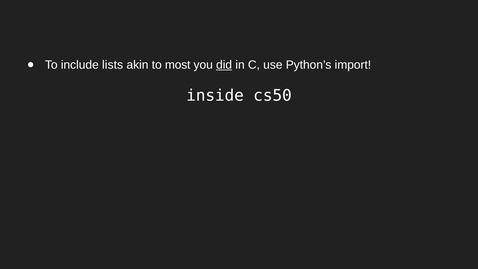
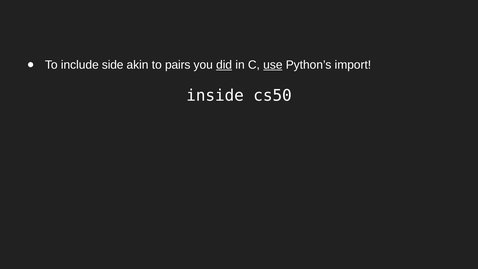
lists: lists -> side (113, 65)
most: most -> pairs (178, 65)
use underline: none -> present (273, 65)
